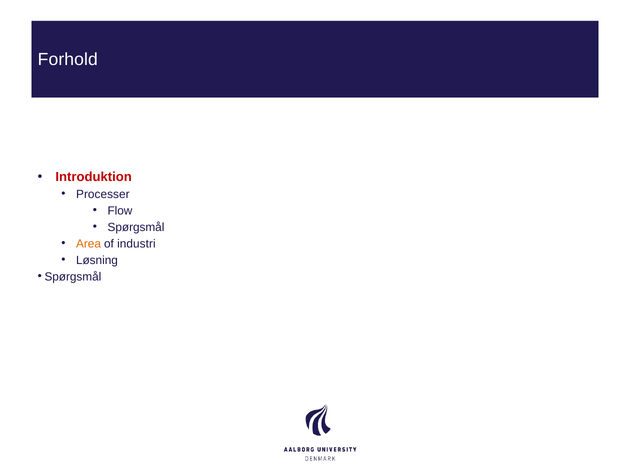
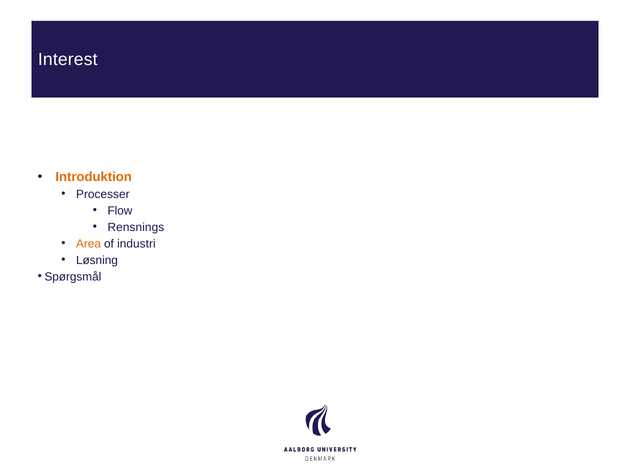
Forhold: Forhold -> Interest (68, 59)
Introduktion colour: red -> orange (94, 177)
Spørgsmål: Spørgsmål -> Rensnings (136, 228)
